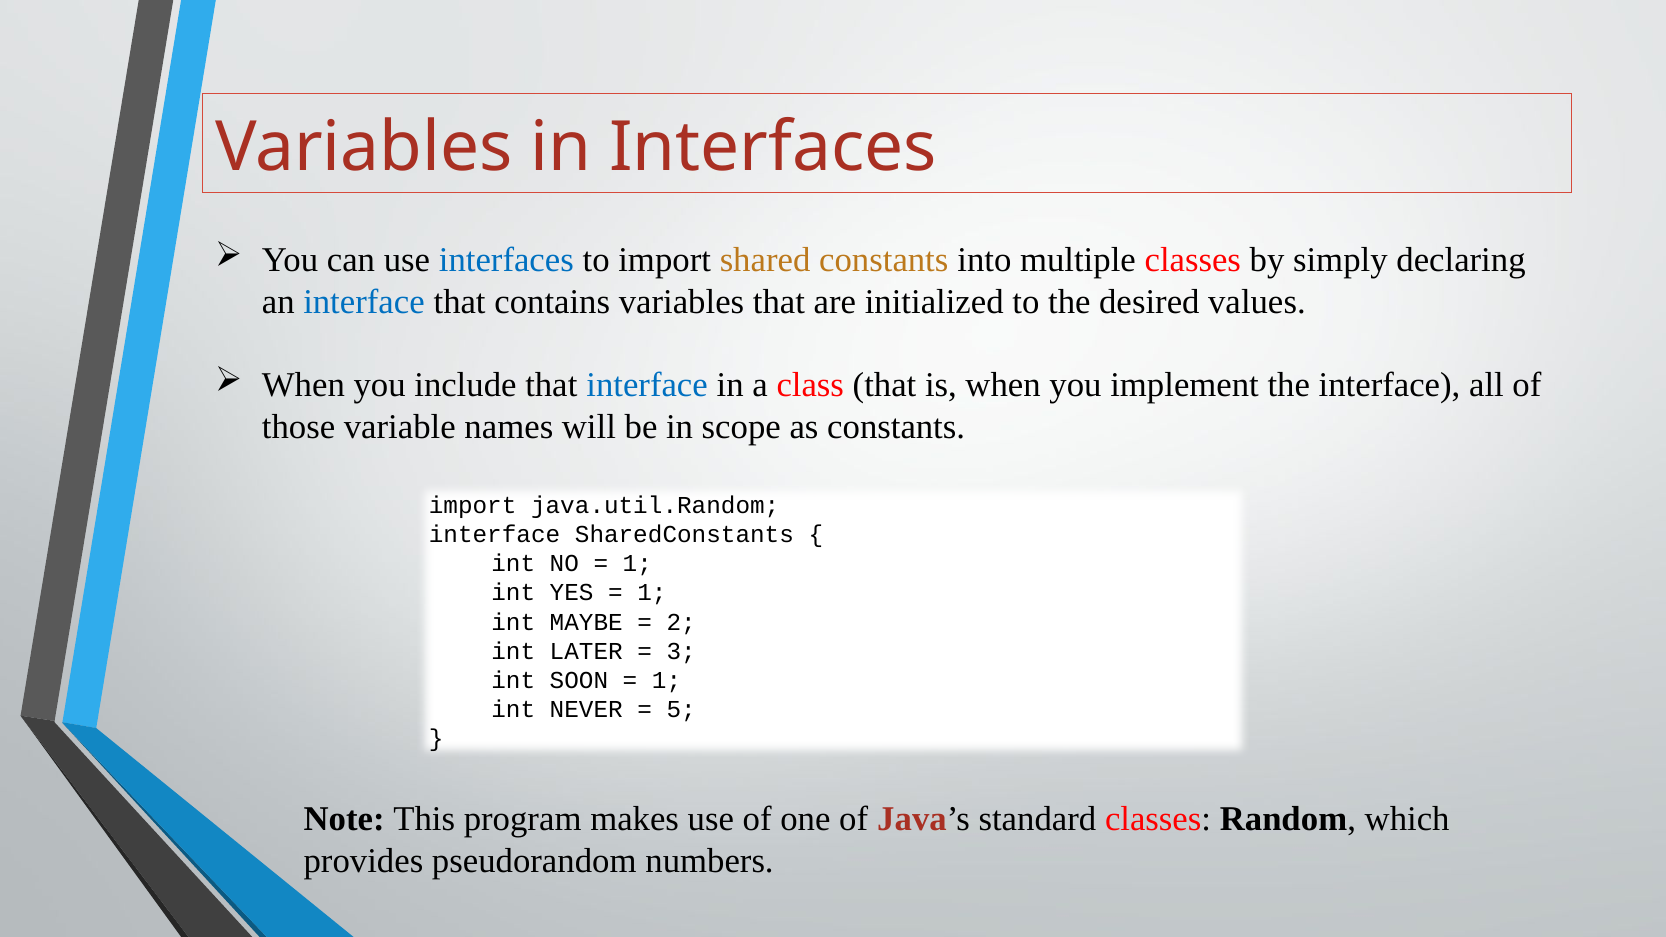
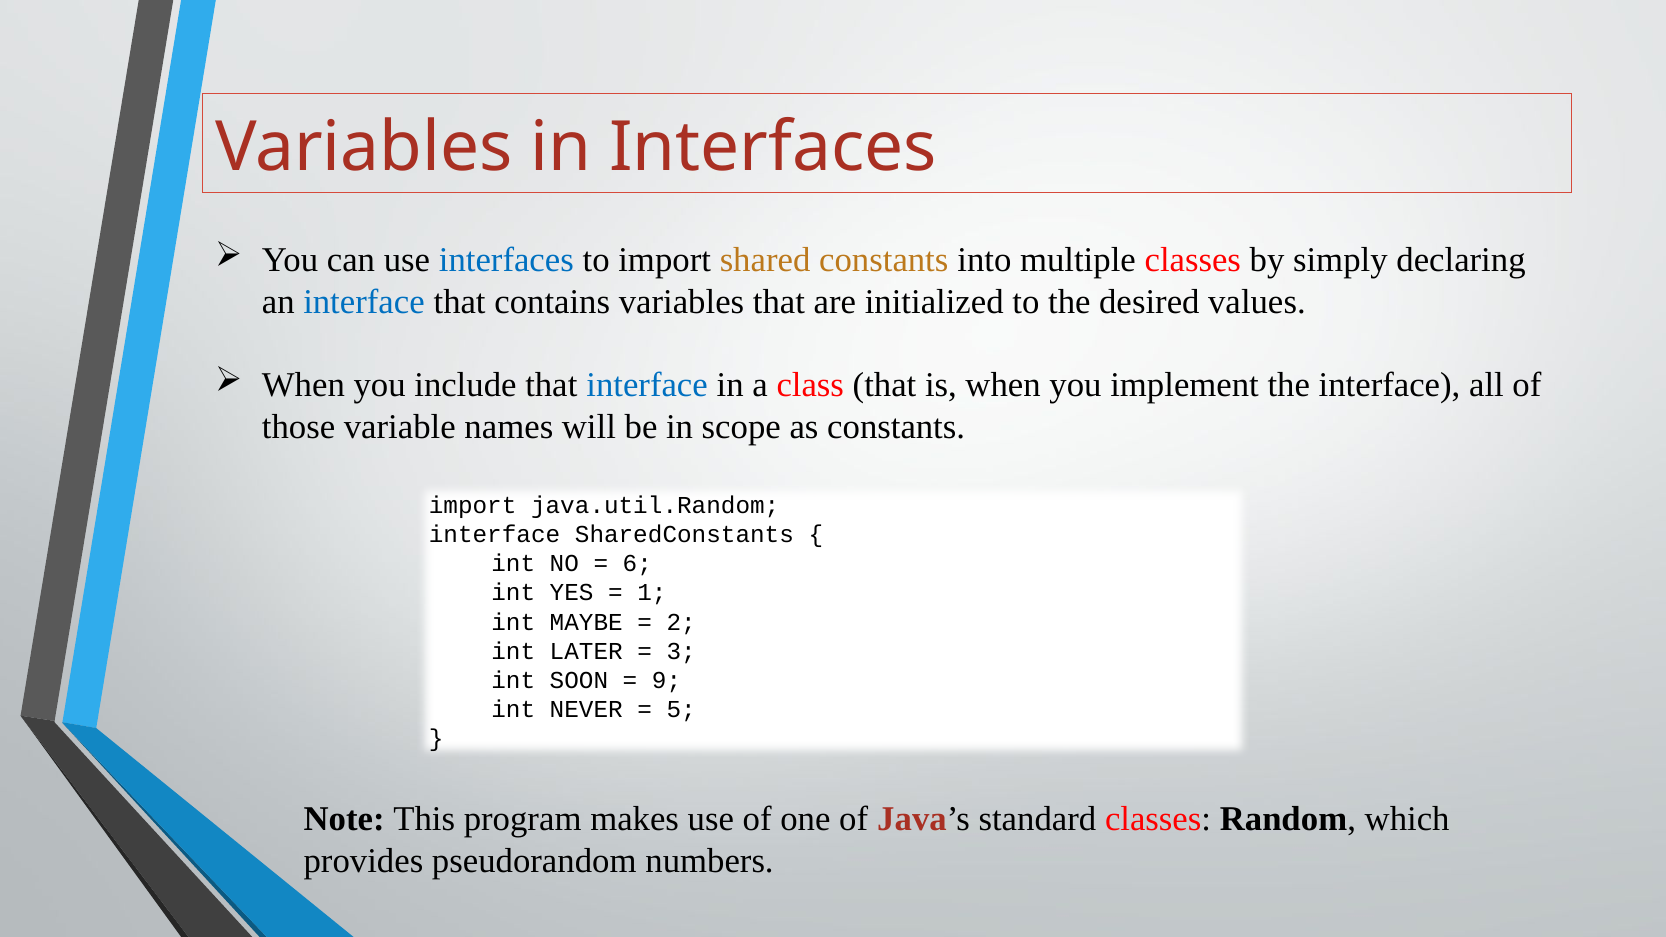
1: 1 -> 6 (637, 564)
1: 1 -> 9 (667, 680)
